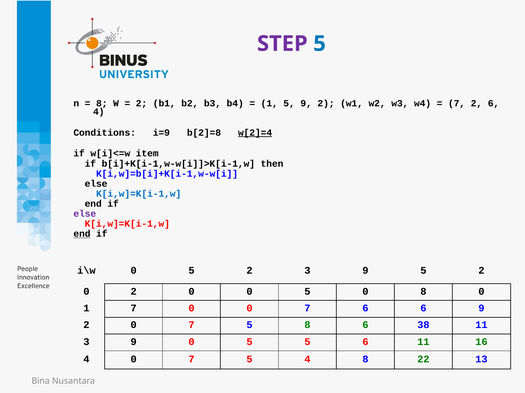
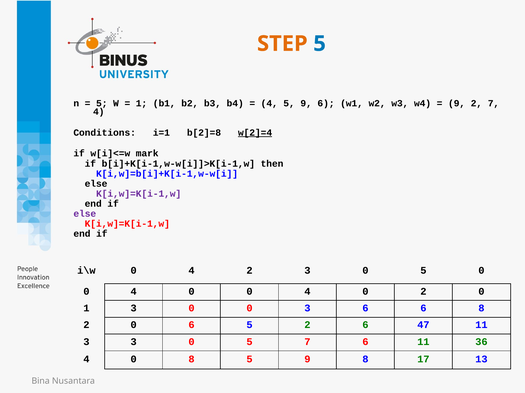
STEP colour: purple -> orange (282, 44)
8: 8 -> 5 (102, 104)
2: 2 -> 1 (141, 104)
1: 1 -> 4 (269, 104)
5 9 2: 2 -> 6 (326, 104)
7: 7 -> 9 (457, 104)
2 6: 6 -> 7 (494, 104)
i=9: i=9 -> i=1 (161, 133)
item: item -> mark (147, 154)
K[i,w]=K[i-1,w colour: blue -> purple (139, 194)
end underline: present -> none (82, 234)
i\w 0 5: 5 -> 4 (192, 271)
2 3 9: 9 -> 0 (365, 271)
2: 2 -> 0 (481, 271)
2: 2 -> 4 (134, 292)
5: 5 -> 4 (307, 292)
0 8: 8 -> 2 (423, 292)
1 7: 7 -> 3 (134, 309)
0 0 7: 7 -> 3 (307, 309)
6 9: 9 -> 8 (481, 309)
2 0 7: 7 -> 6 (192, 326)
5 8: 8 -> 2 (307, 326)
38: 38 -> 47 (423, 326)
9: 9 -> 3 (134, 342)
5 5: 5 -> 7 (307, 342)
16: 16 -> 36 (481, 342)
4 0 7: 7 -> 8 (192, 360)
4: 4 -> 9 (307, 360)
22: 22 -> 17 (423, 360)
